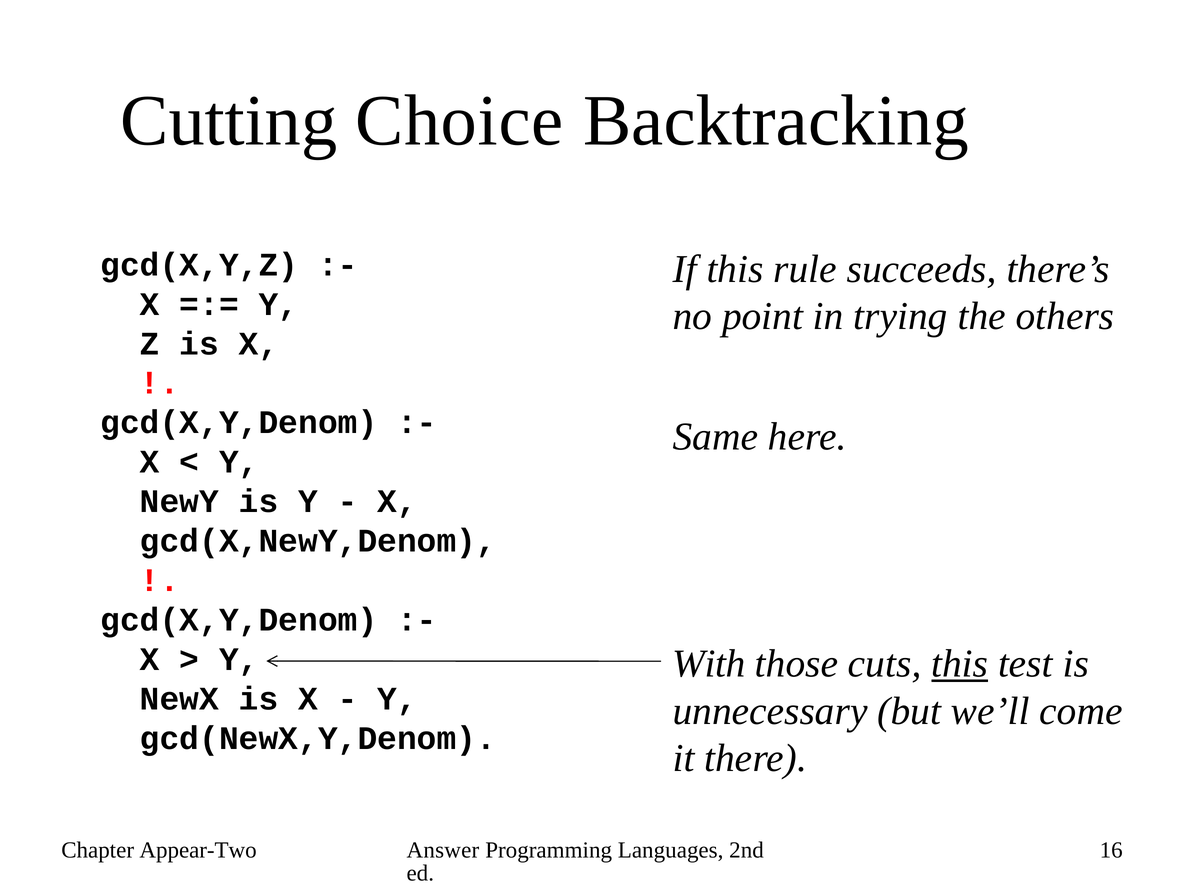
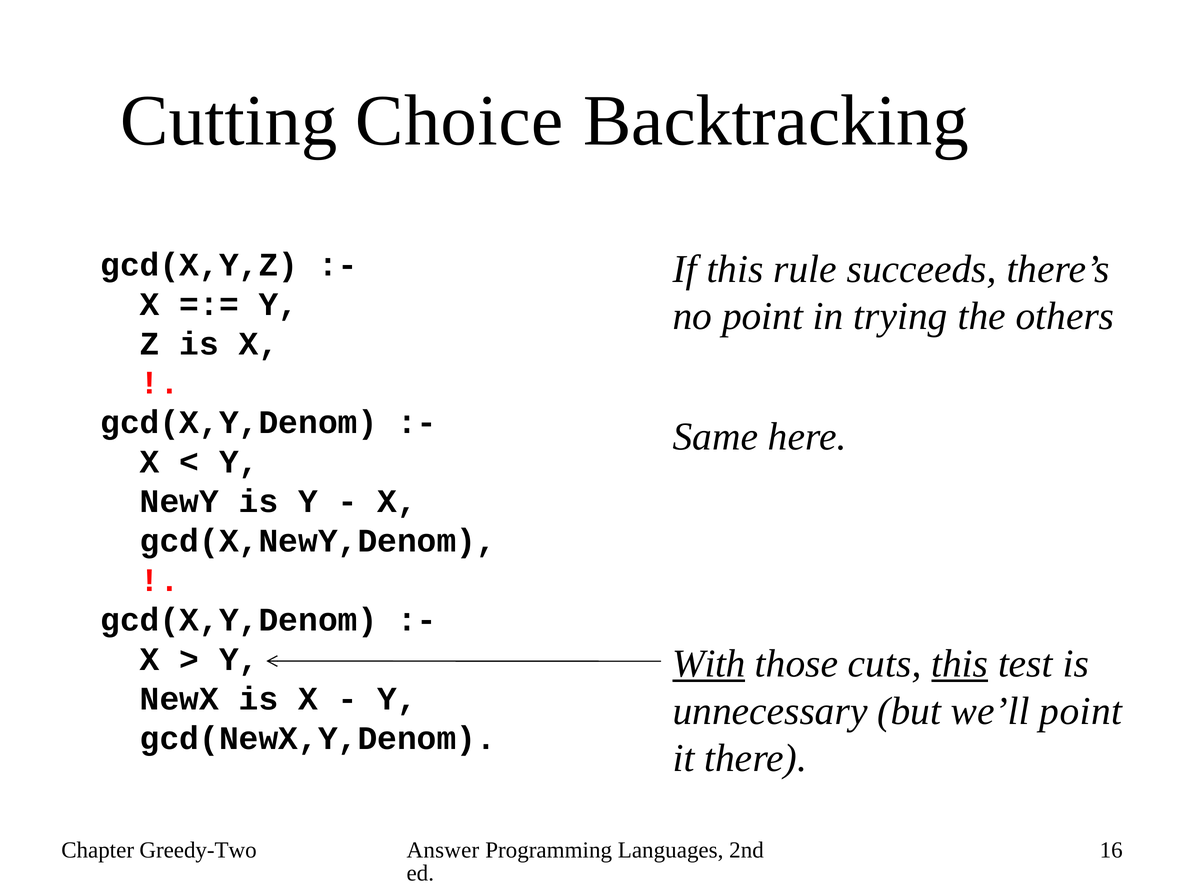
With underline: none -> present (709, 664)
we’ll come: come -> point (1081, 711)
Appear-Two: Appear-Two -> Greedy-Two (198, 850)
